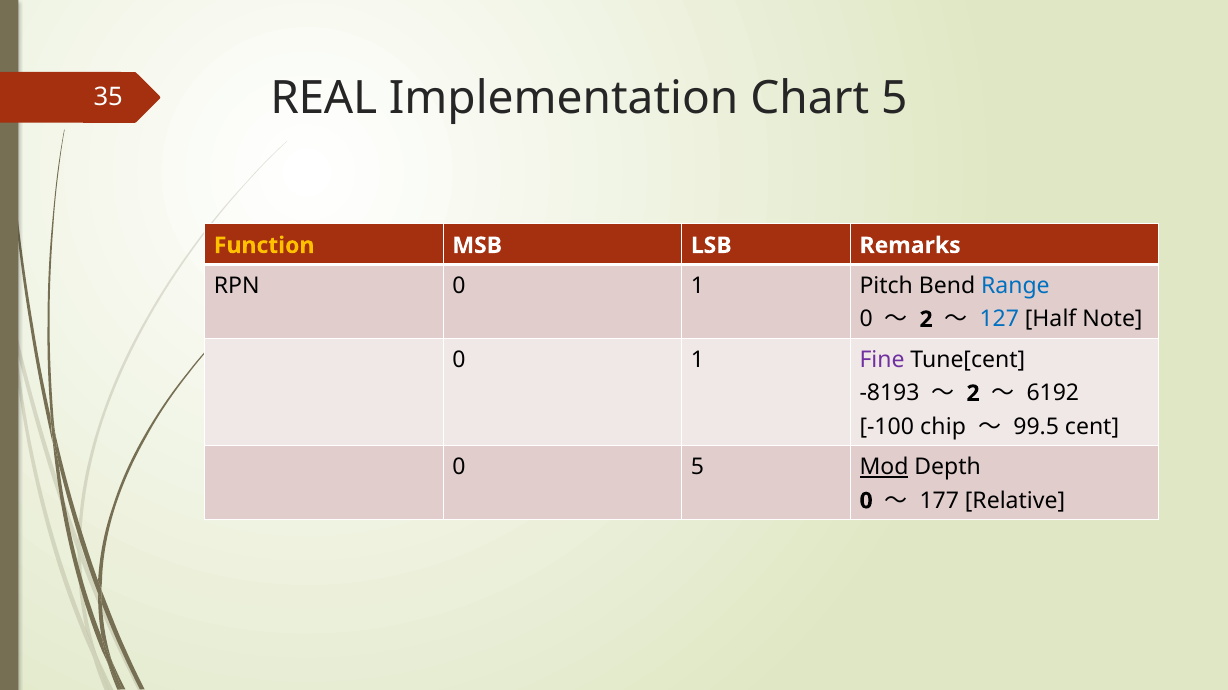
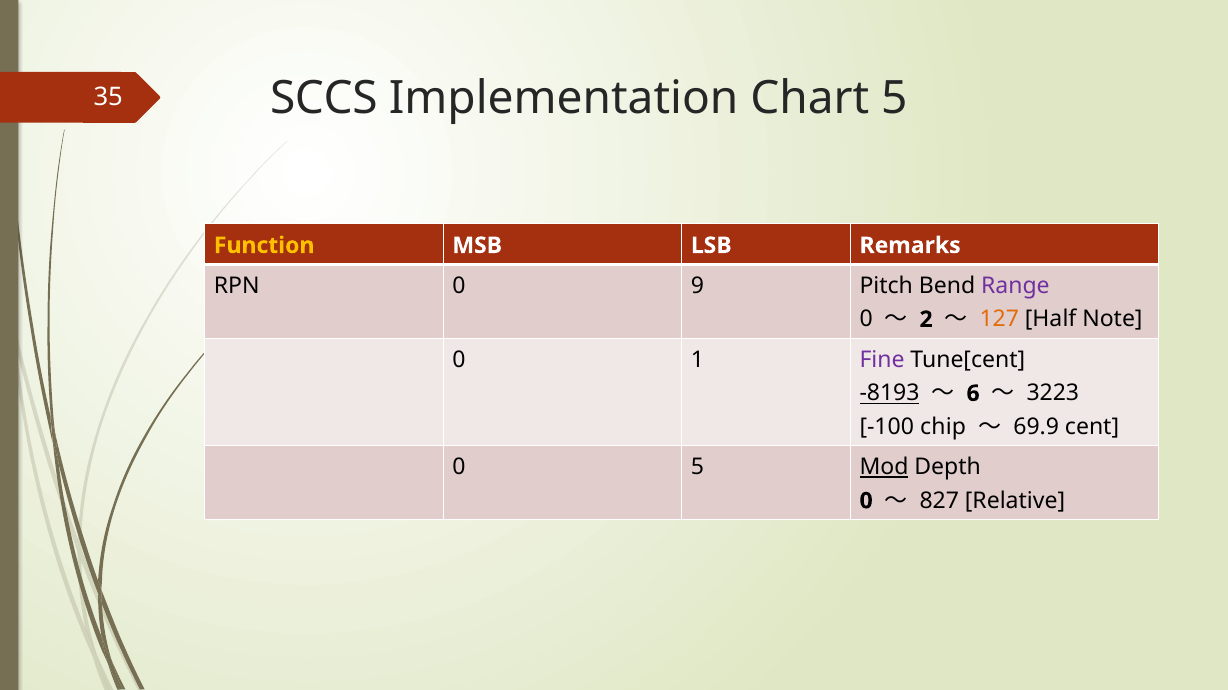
REAL: REAL -> SCCS (324, 98)
RPN 0 1: 1 -> 9 (697, 286)
Range colour: blue -> purple (1015, 286)
127 colour: blue -> orange (999, 320)
-8193 underline: none -> present (890, 394)
2: 2 -> 6 (973, 394)
6192: 6192 -> 3223 (1053, 394)
99.5: 99.5 -> 69.9 (1036, 427)
177: 177 -> 827 (939, 501)
